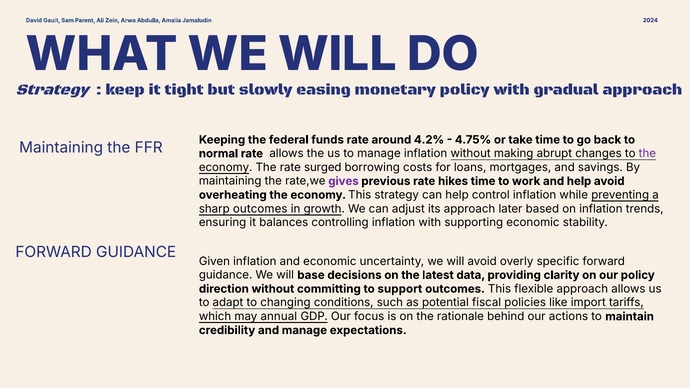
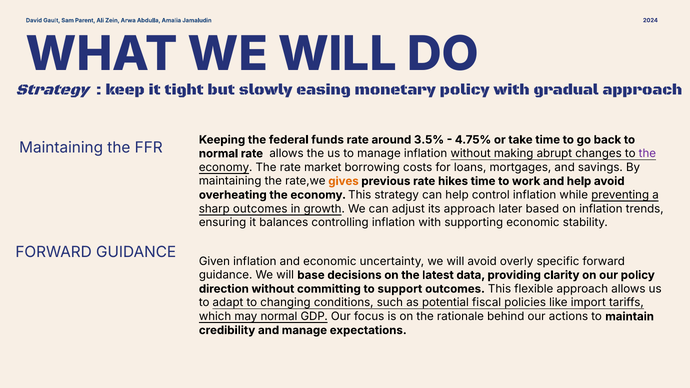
4.2%: 4.2% -> 3.5% (429, 140)
surged: surged -> market (323, 167)
gives colour: purple -> orange (343, 181)
may annual: annual -> normal (279, 317)
